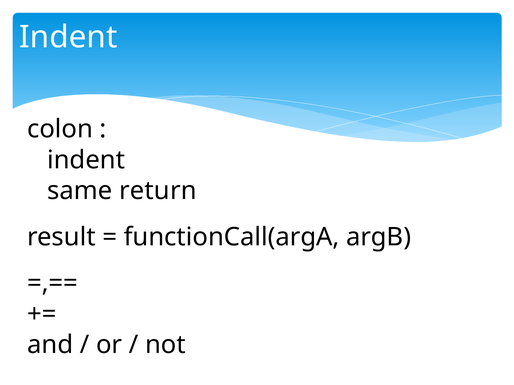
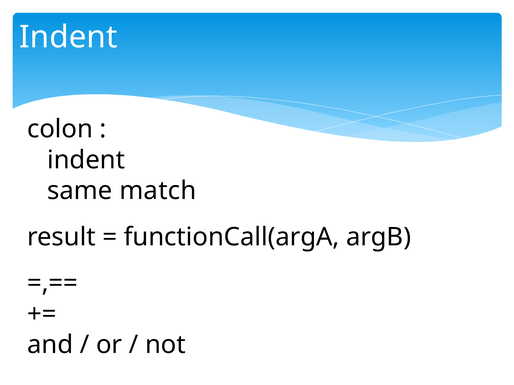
return: return -> match (158, 191)
